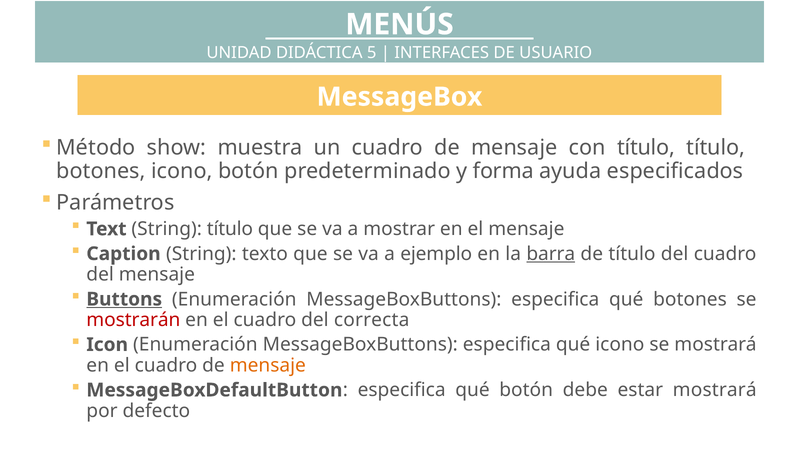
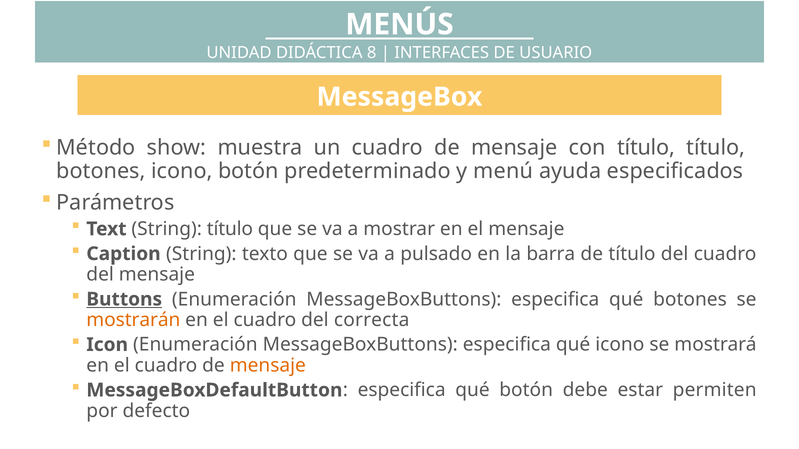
5: 5 -> 8 (372, 53)
forma: forma -> menú (503, 171)
ejemplo: ejemplo -> pulsado (436, 254)
barra underline: present -> none (551, 254)
mostrarán colour: red -> orange (133, 320)
estar mostrará: mostrará -> permiten (715, 390)
